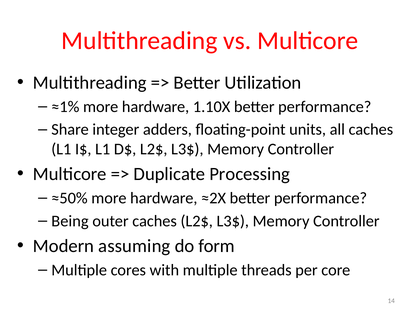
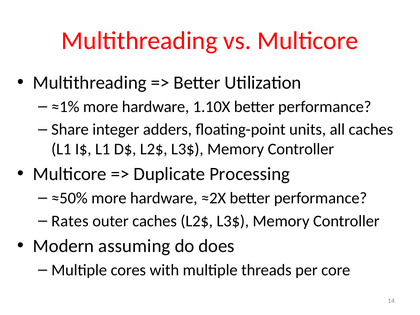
Being: Being -> Rates (70, 221)
form: form -> does (217, 246)
